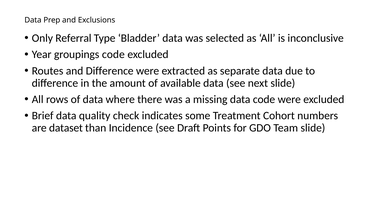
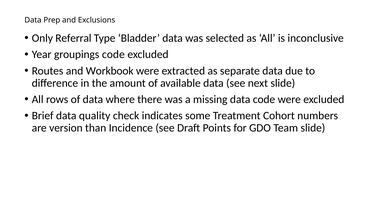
and Difference: Difference -> Workbook (110, 71)
dataset: dataset -> version (66, 128)
